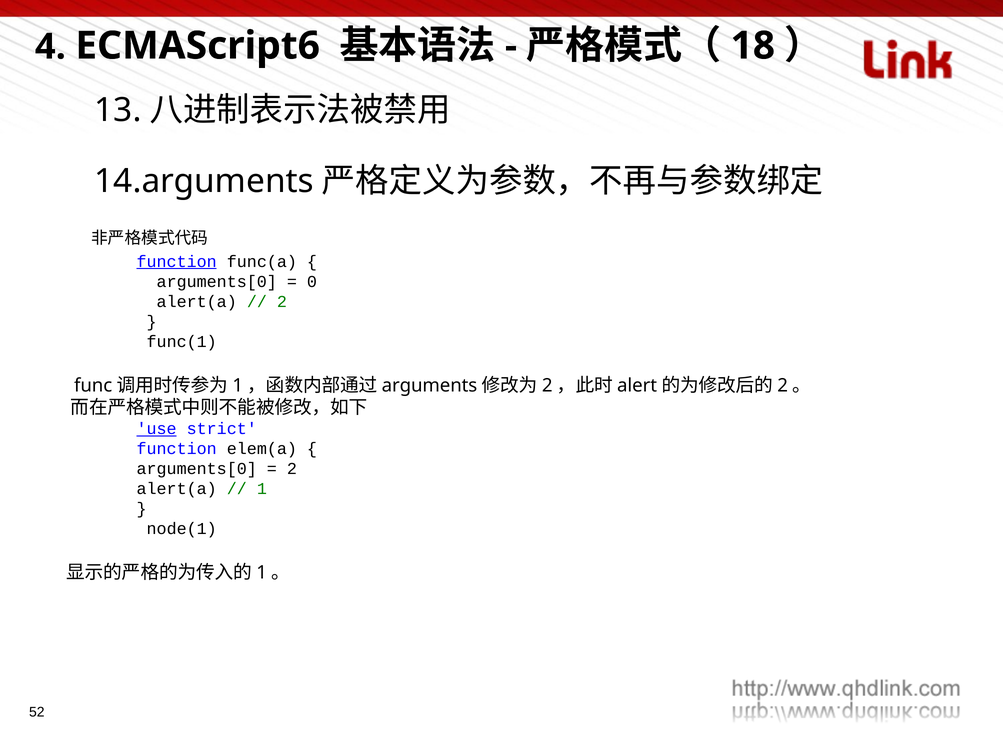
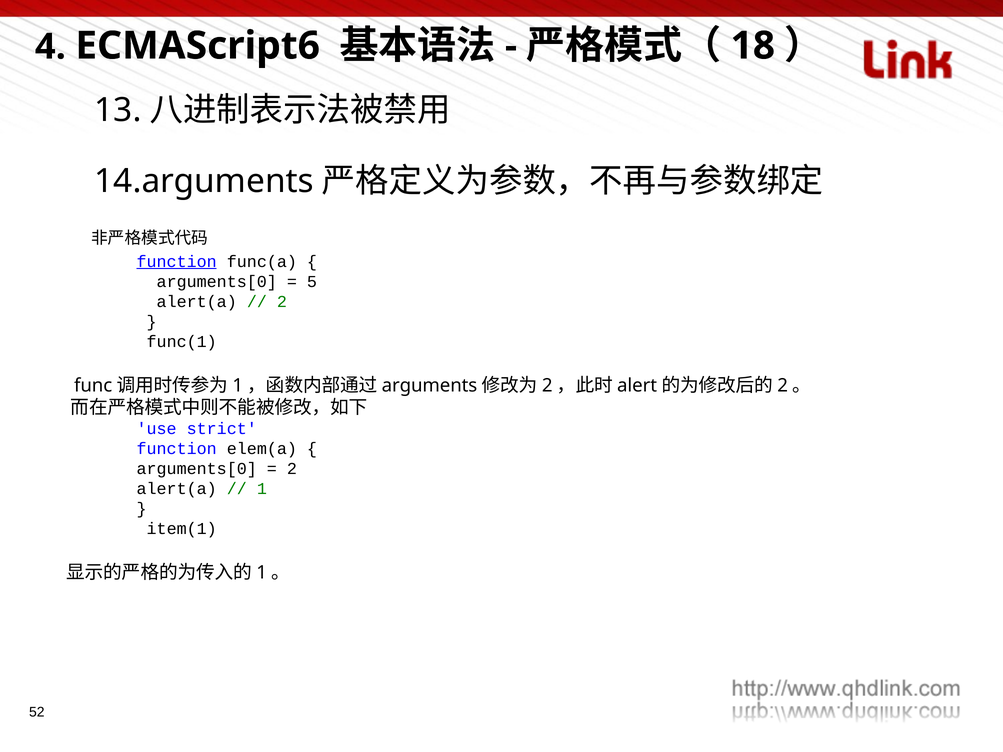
0: 0 -> 5 (312, 282)
use underline: present -> none (157, 429)
node(1: node(1 -> item(1 (182, 529)
